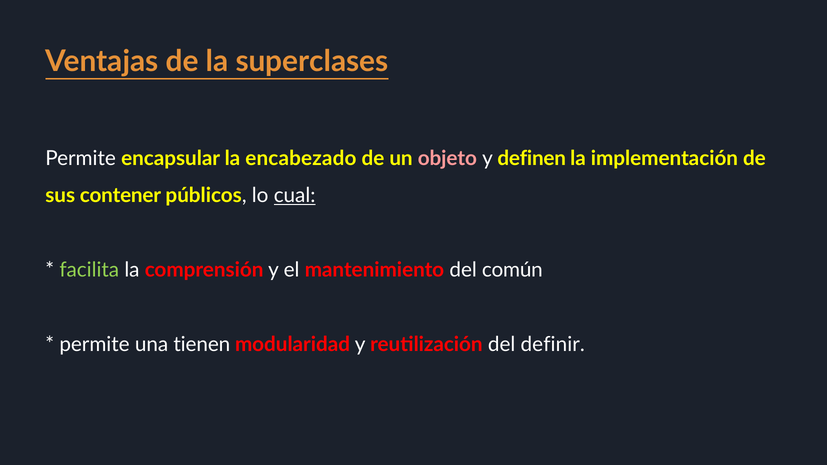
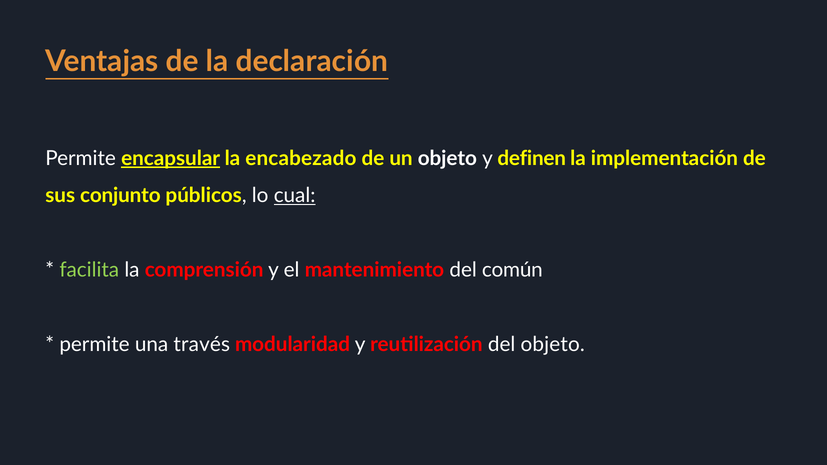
superclases: superclases -> declaración (312, 61)
encapsular underline: none -> present (171, 159)
objeto colour: pink -> white (447, 159)
contener: contener -> conjunto (120, 196)
tienen: tienen -> través (202, 345)
del definir: definir -> objeto (553, 345)
